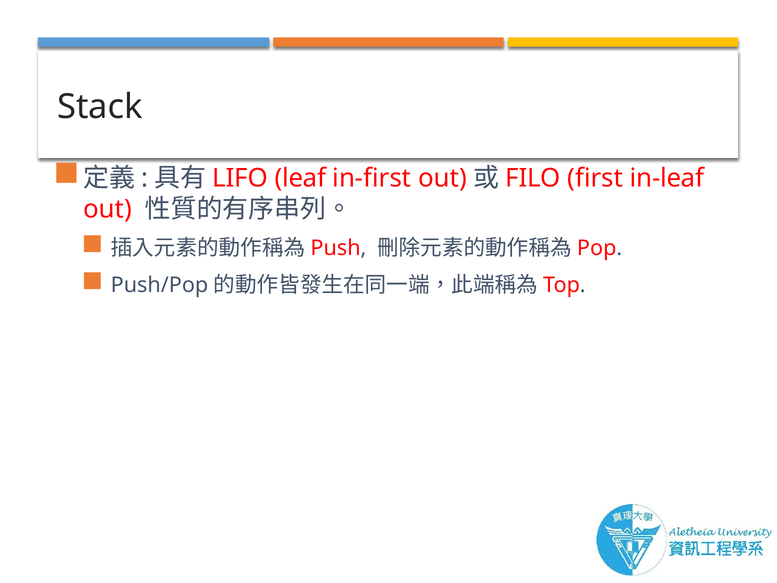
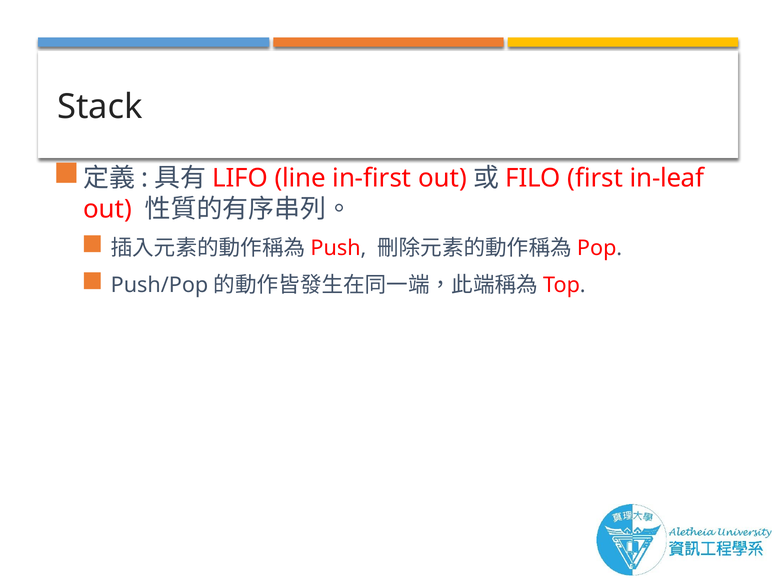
leaf: leaf -> line (300, 178)
